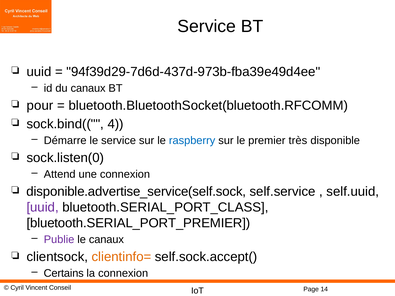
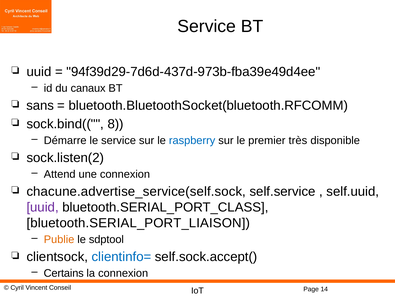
pour: pour -> sans (40, 106)
4: 4 -> 8 (116, 124)
sock.listen(0: sock.listen(0 -> sock.listen(2 (65, 158)
disponible.advertise_service(self.sock: disponible.advertise_service(self.sock -> chacune.advertise_service(self.sock (136, 192)
bluetooth.SERIAL_PORT_PREMIER: bluetooth.SERIAL_PORT_PREMIER -> bluetooth.SERIAL_PORT_LIAISON (138, 223)
Publie colour: purple -> orange (59, 240)
le canaux: canaux -> sdptool (106, 240)
clientinfo= colour: orange -> blue (121, 257)
